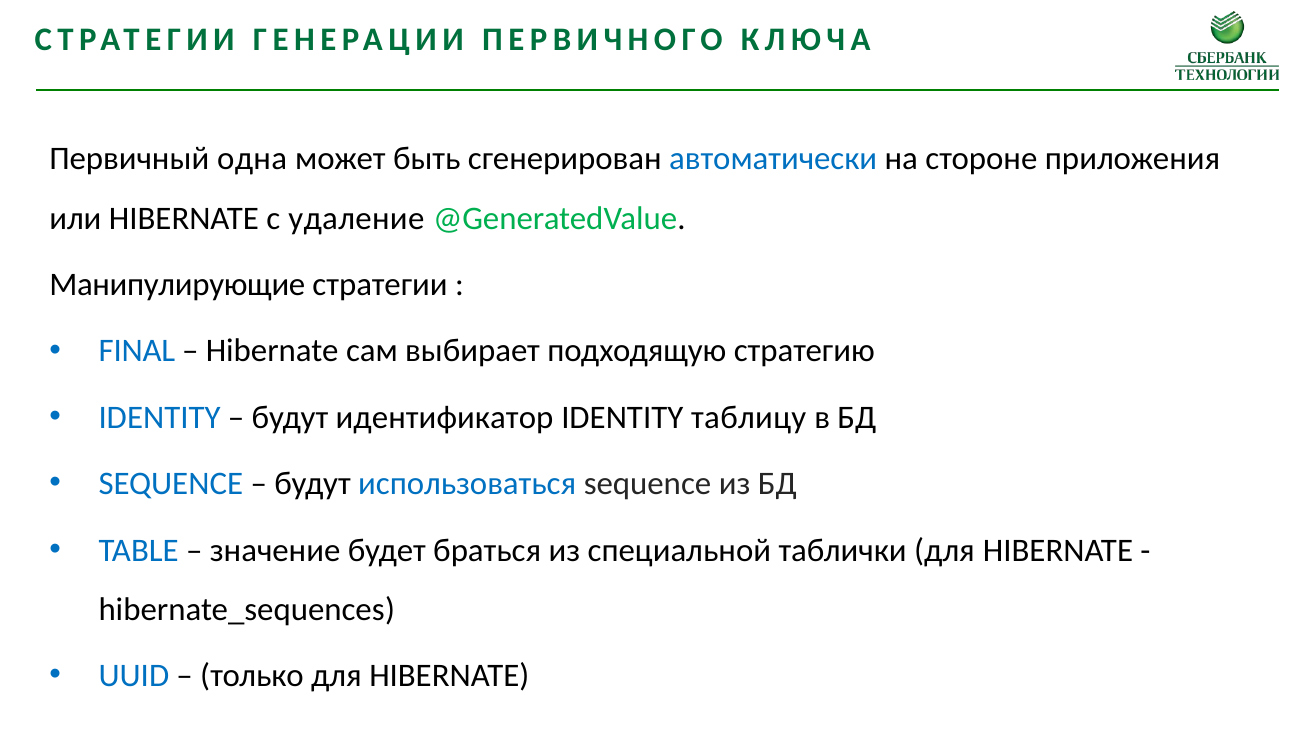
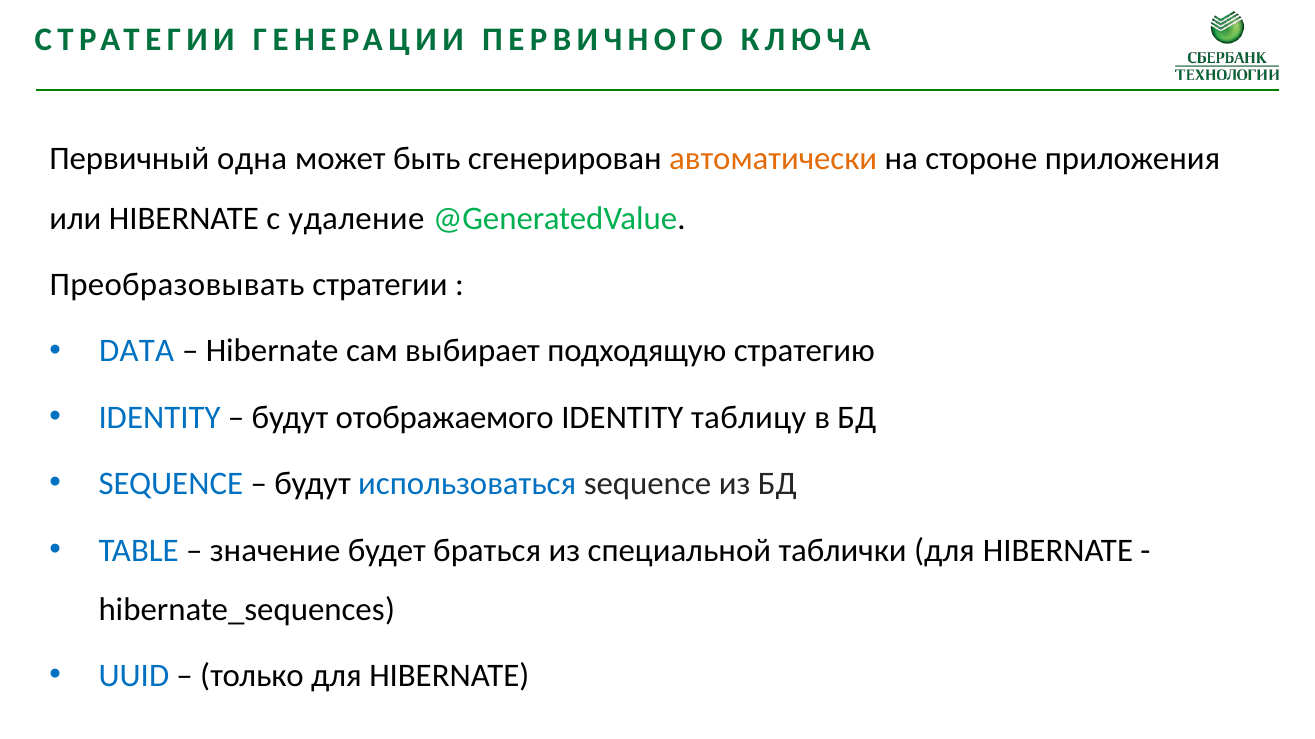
автоматически colour: blue -> orange (773, 159)
Манипулирующие: Манипулирующие -> Преобразовывать (177, 285)
FINAL: FINAL -> DATA (137, 351)
идентификатор: идентификатор -> отображаемого (445, 418)
